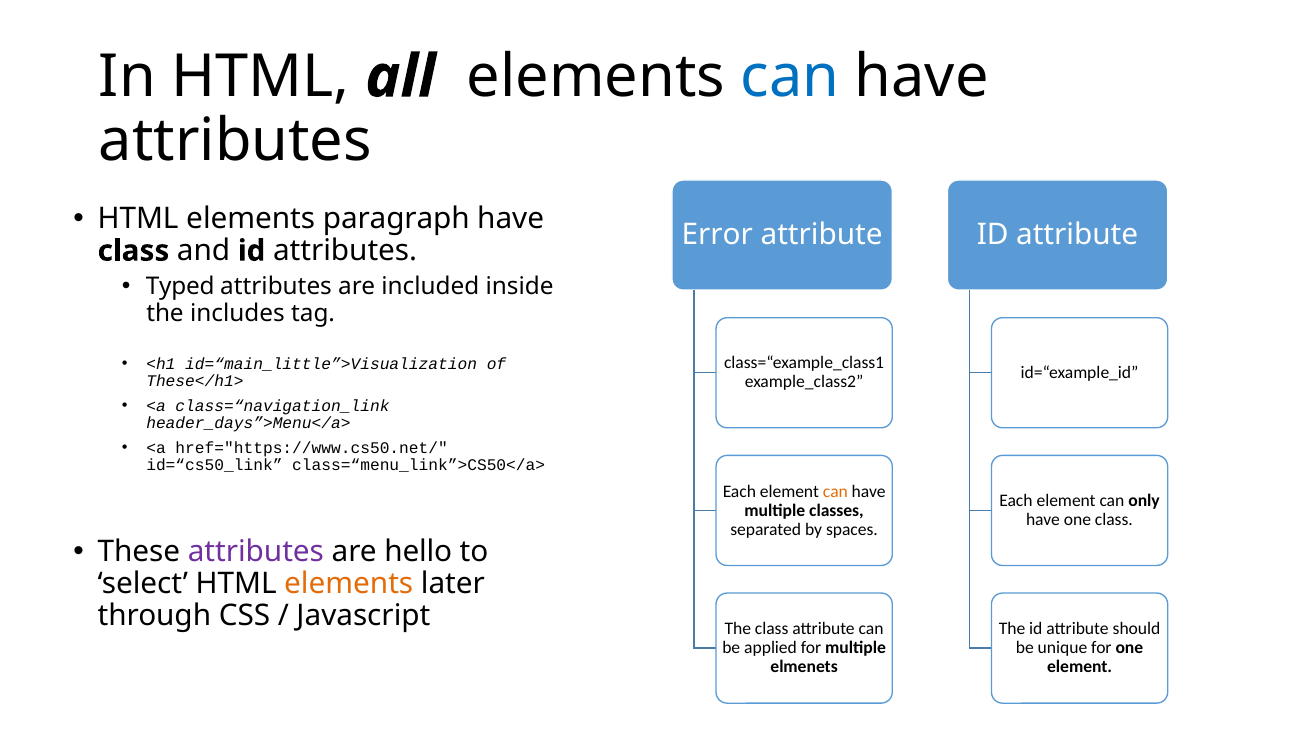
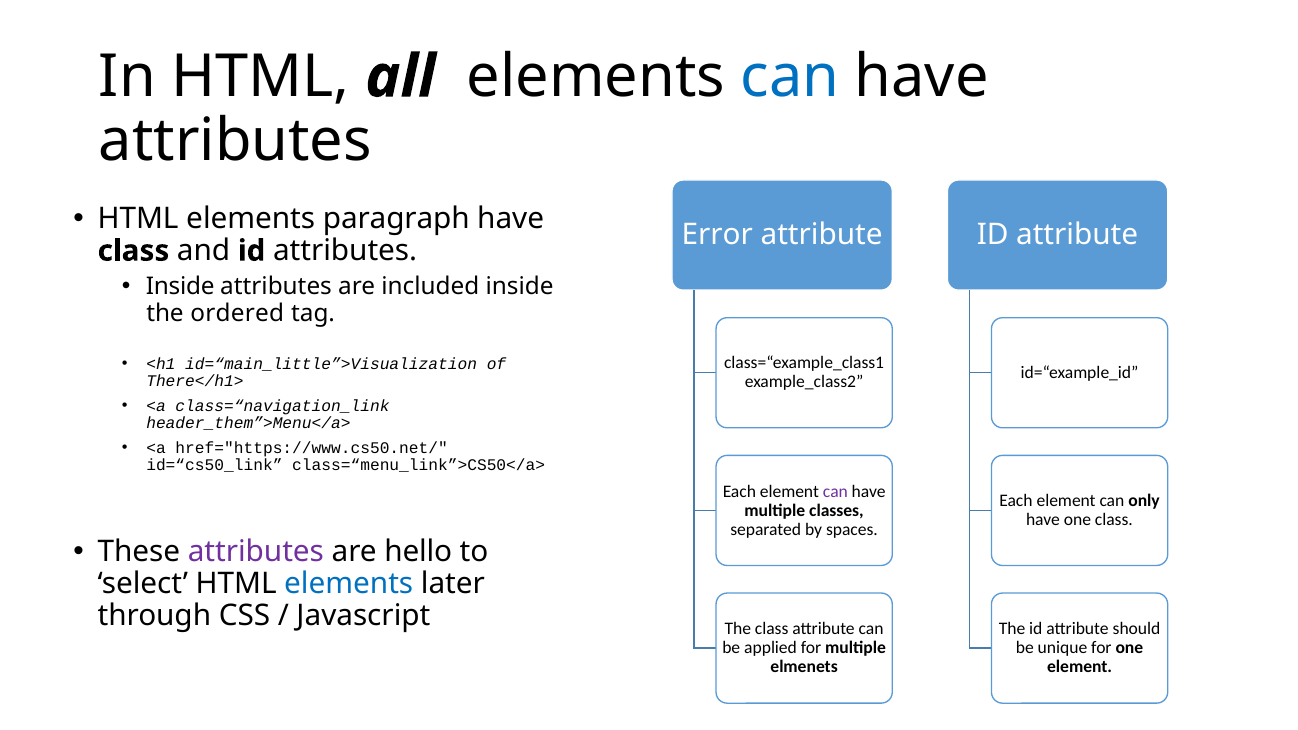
Typed: Typed -> Inside (180, 287)
includes: includes -> ordered (237, 313)
These</h1>: These</h1> -> There</h1> (195, 382)
header_days”>Menu</a>: header_days”>Menu</a> -> header_them”>Menu</a> (248, 423)
can colour: orange -> purple (835, 491)
elements colour: orange -> blue (349, 584)
